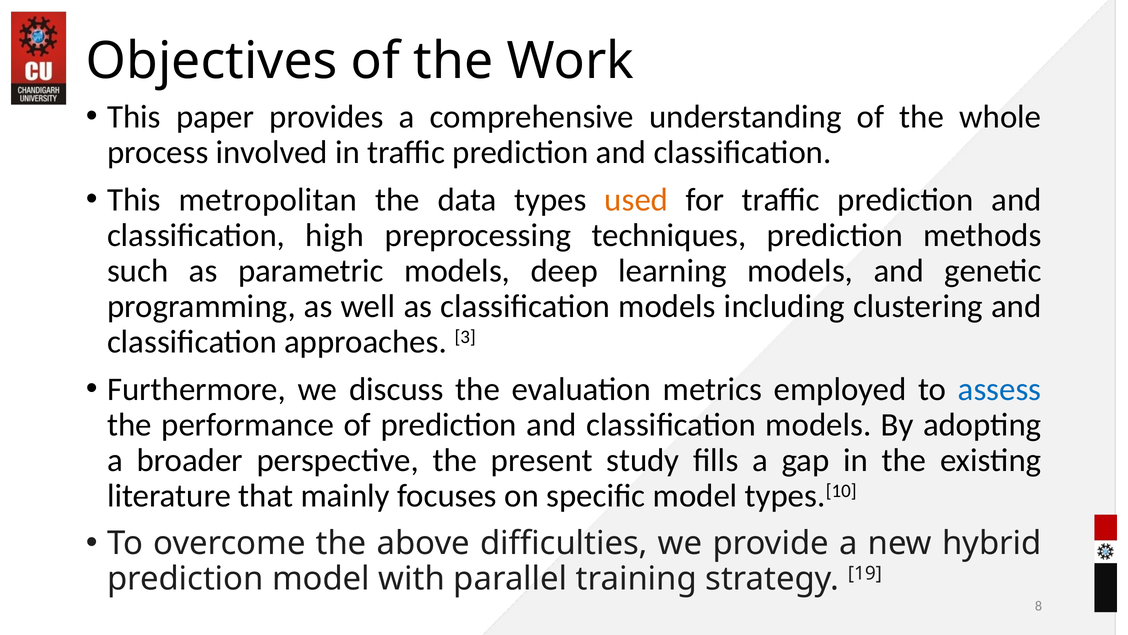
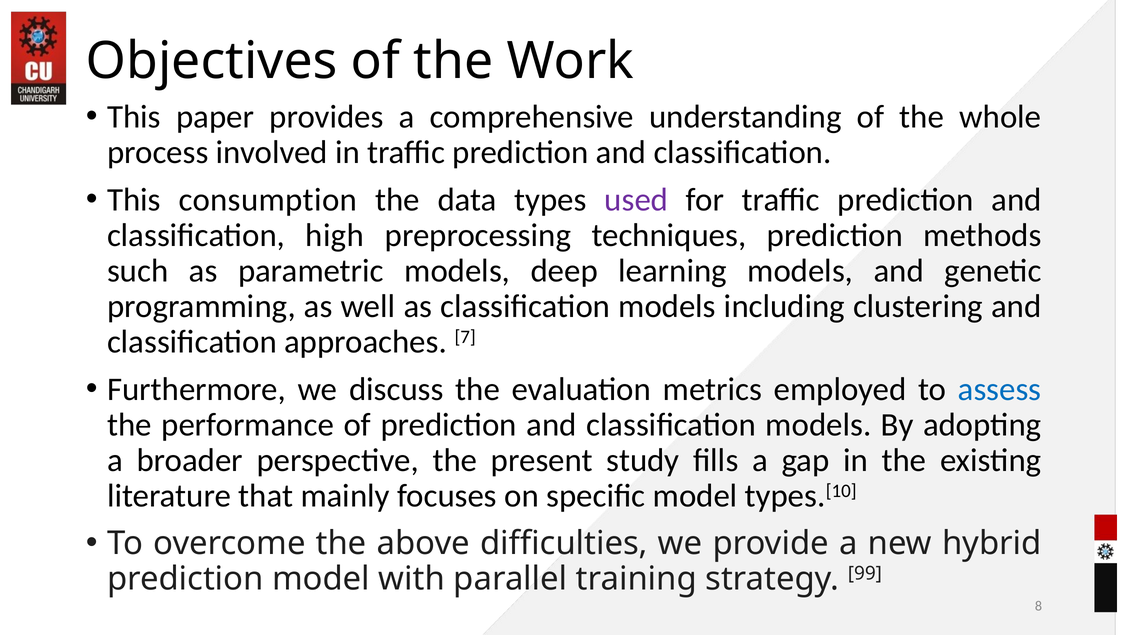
metropolitan: metropolitan -> consumption (268, 200)
used colour: orange -> purple (636, 200)
3: 3 -> 7 (465, 336)
19: 19 -> 99 (865, 573)
